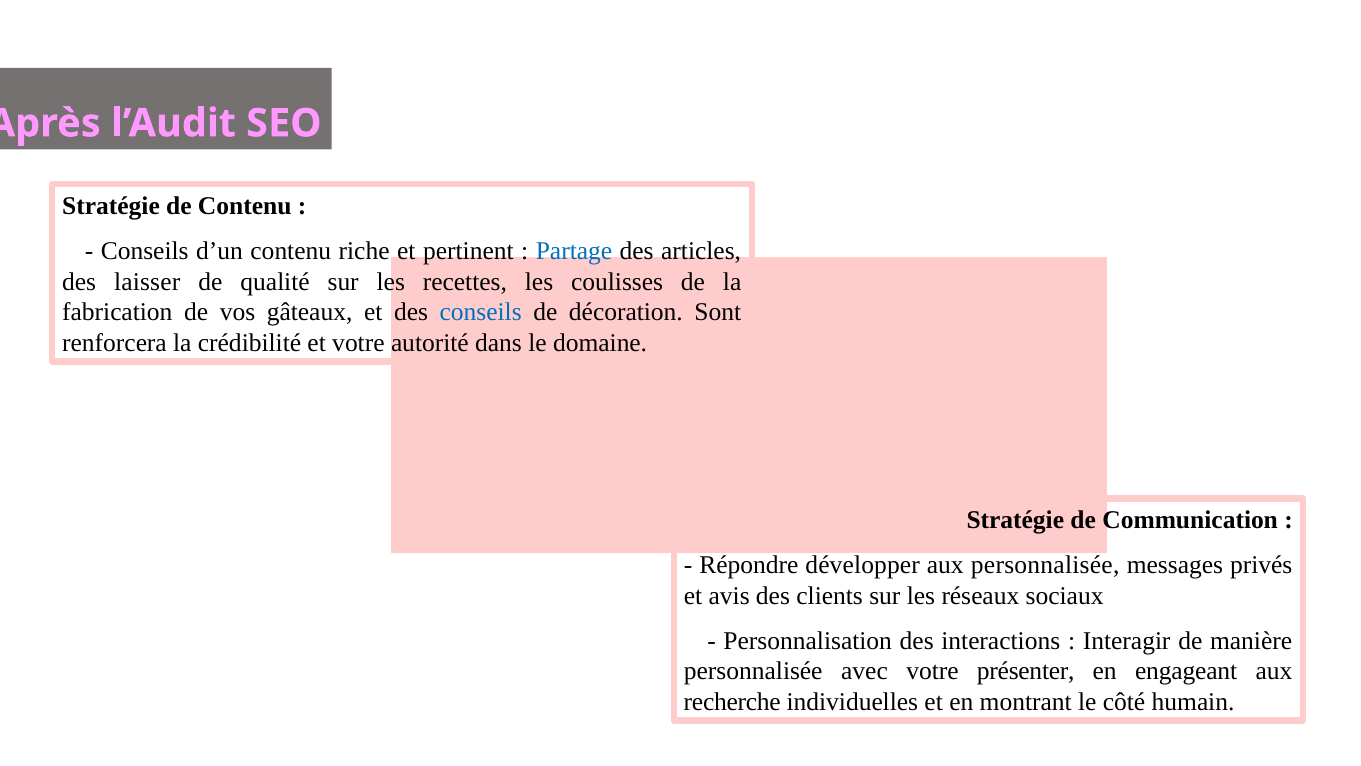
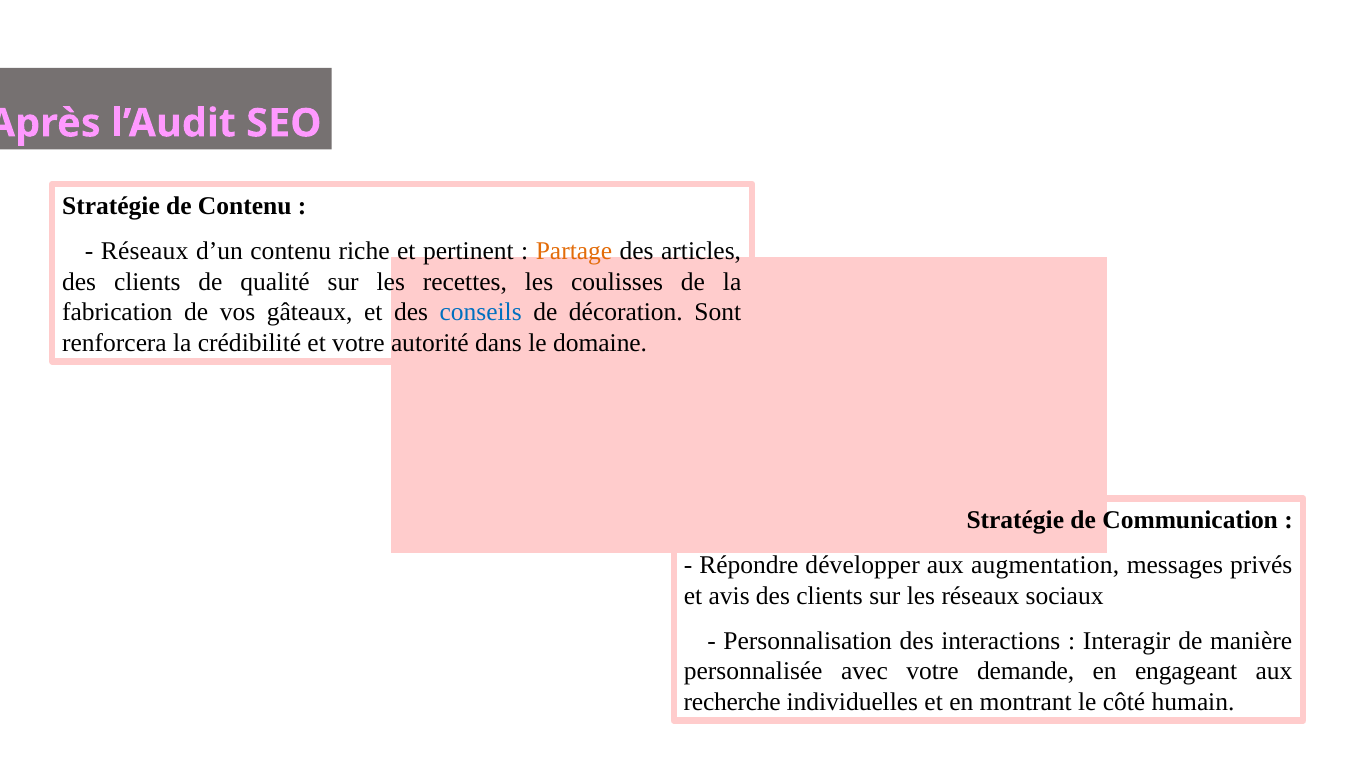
Conseils: Conseils -> Réseaux (145, 251)
Partage colour: blue -> orange (574, 251)
laisser: laisser -> clients (147, 281)
aux personnalisée: personnalisée -> augmentation (1045, 565)
présenter: présenter -> demande (1026, 671)
